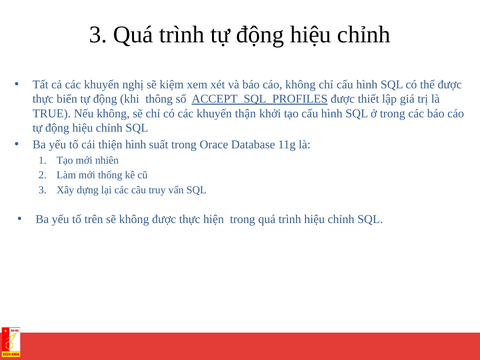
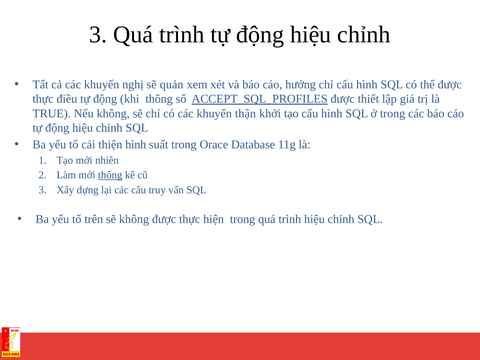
kiệm: kiệm -> quản (172, 85)
cáo không: không -> hướng (301, 85)
biến: biến -> điều (67, 99)
thống underline: none -> present (110, 175)
